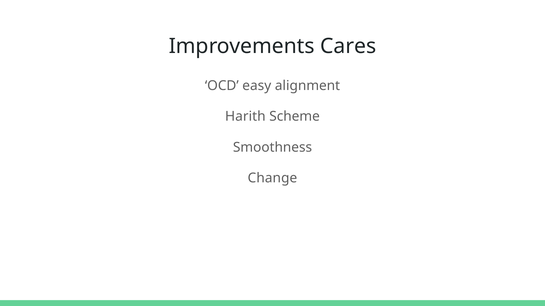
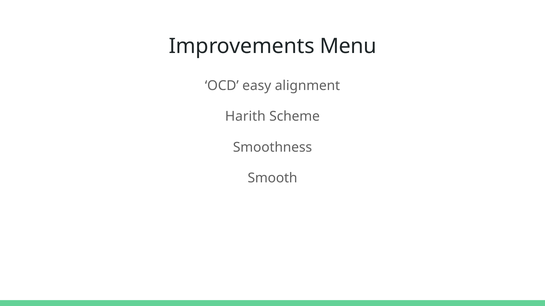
Cares: Cares -> Menu (348, 46)
Change: Change -> Smooth (273, 178)
